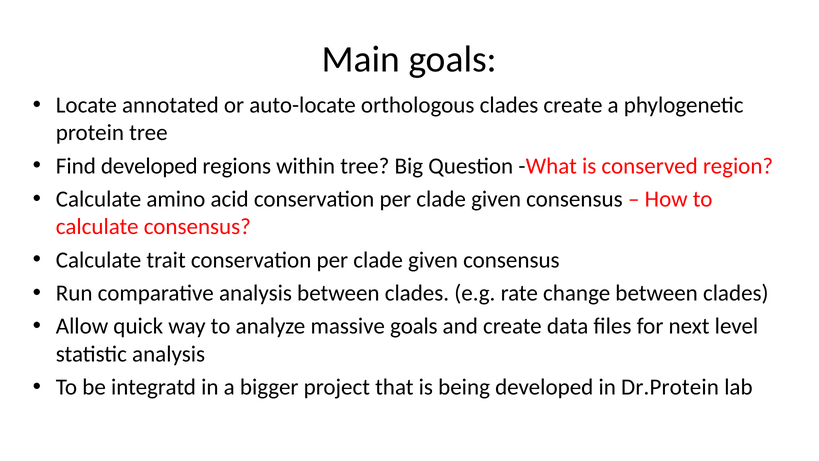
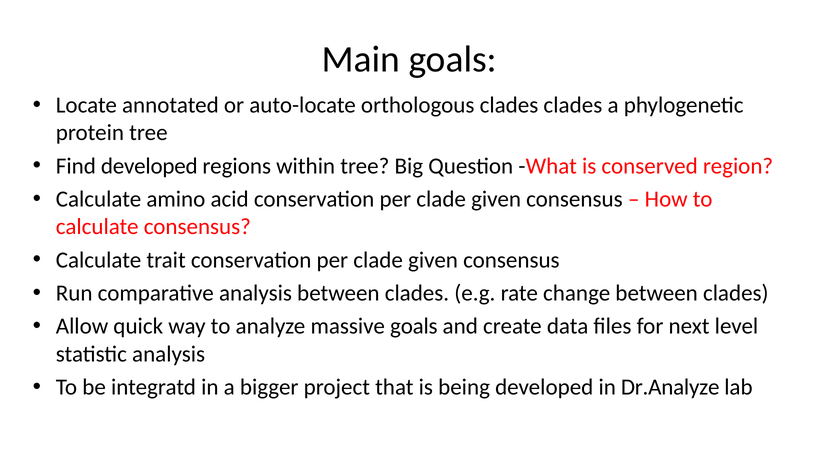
clades create: create -> clades (573, 105)
Dr.Protein: Dr.Protein -> Dr.Analyze (670, 387)
